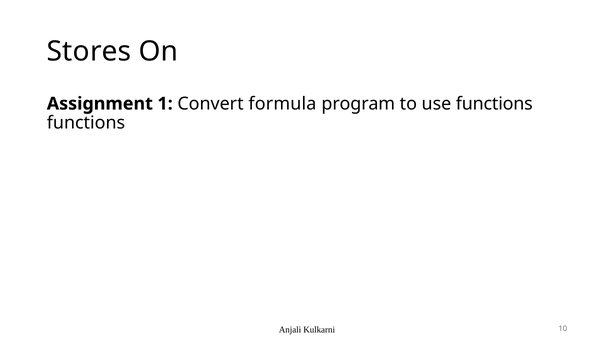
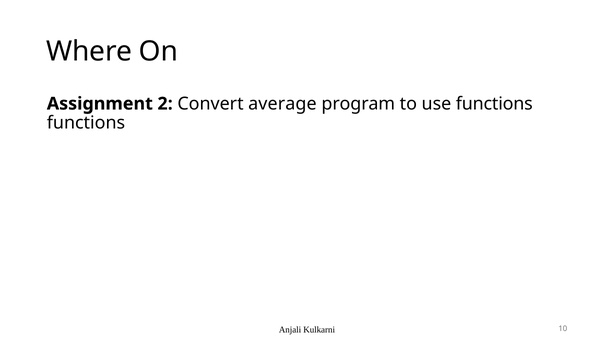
Stores: Stores -> Where (89, 52)
1: 1 -> 2 (165, 104)
formula: formula -> average (282, 104)
